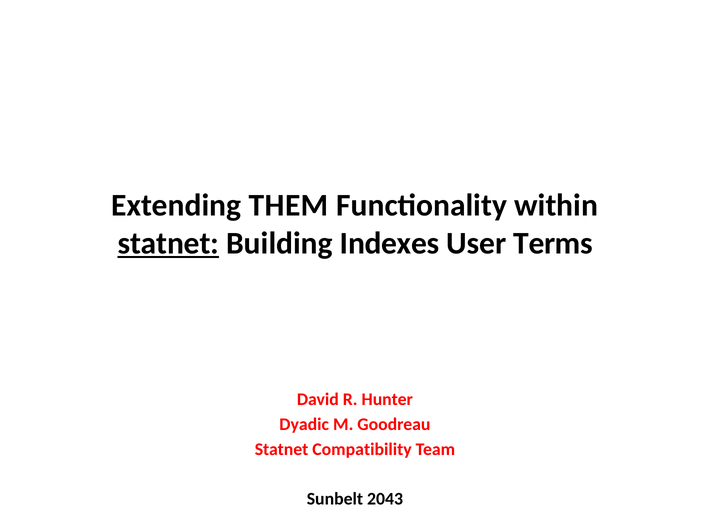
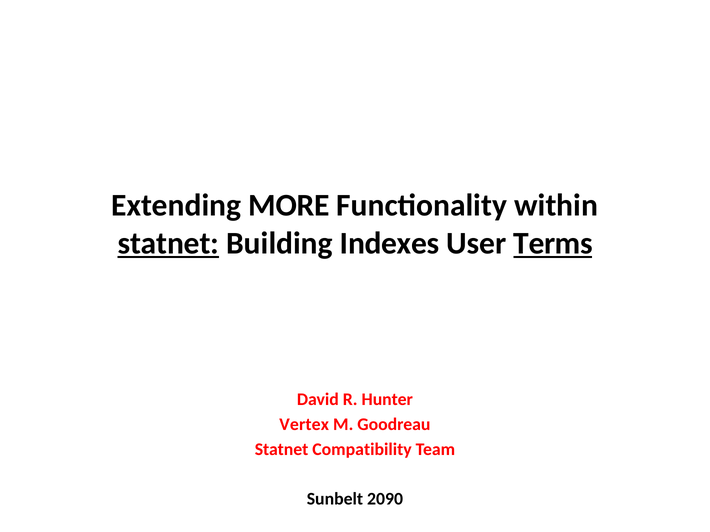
THEM: THEM -> MORE (289, 206)
Terms underline: none -> present (553, 244)
Dyadic: Dyadic -> Vertex (304, 425)
2043: 2043 -> 2090 (385, 499)
